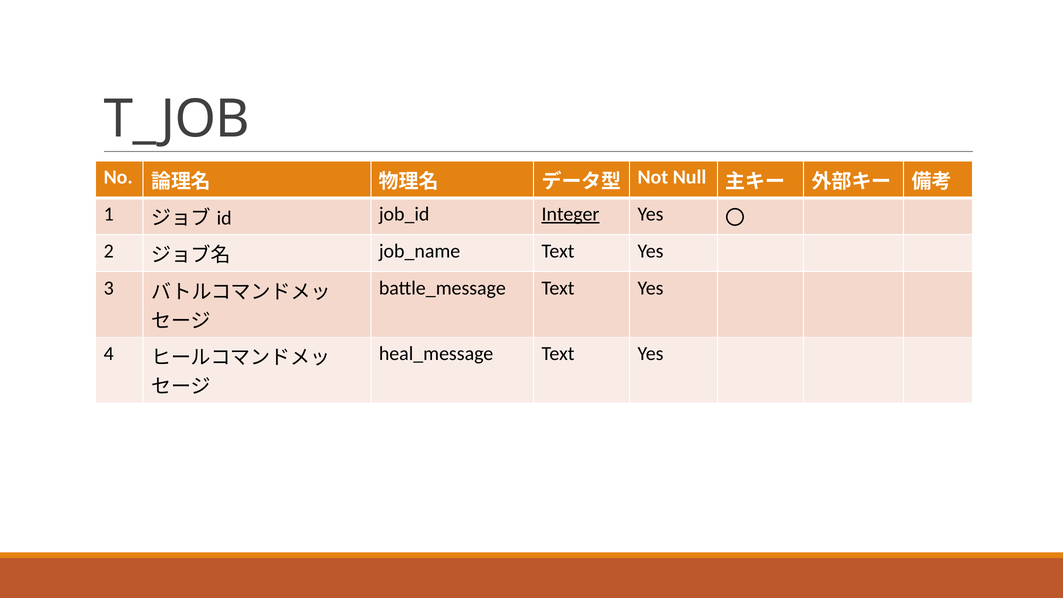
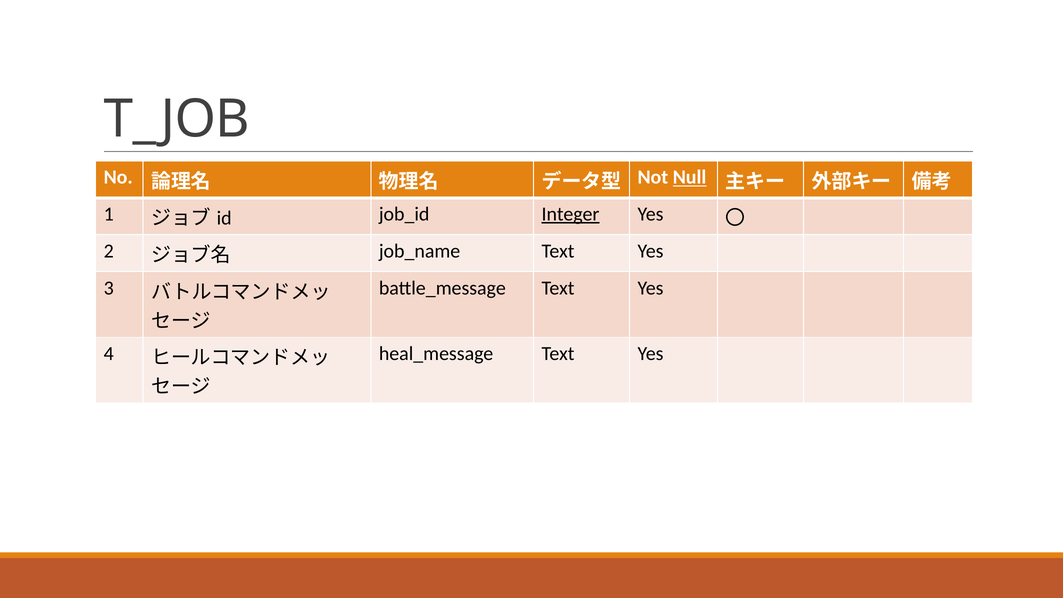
Null underline: none -> present (690, 177)
